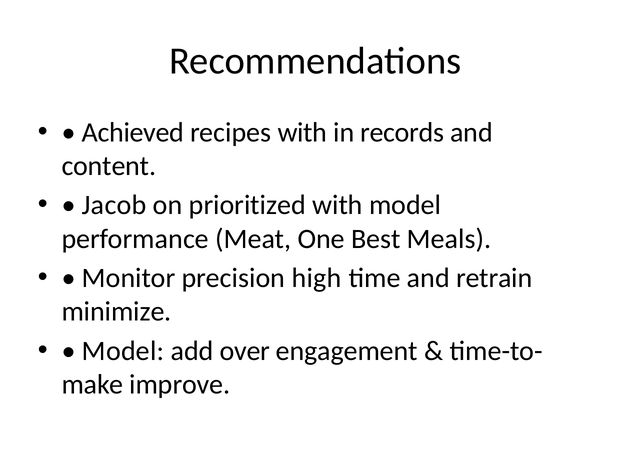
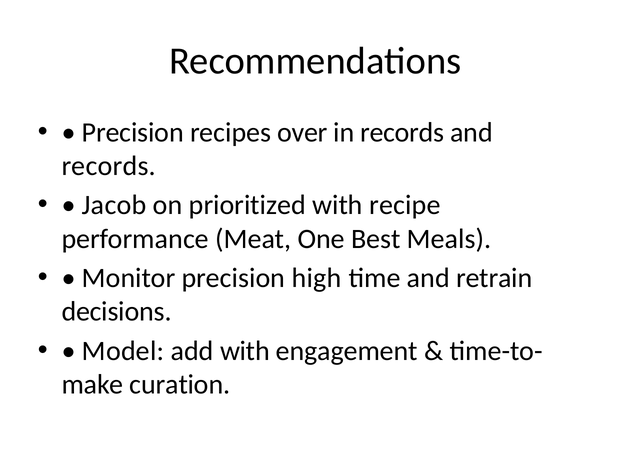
Achieved: Achieved -> Precision (133, 132)
recipes with: with -> over (302, 132)
content: content -> records (109, 166)
with model: model -> recipe (405, 205)
minimize: minimize -> decisions (117, 312)
add over: over -> with (245, 351)
improve: improve -> curation (180, 385)
